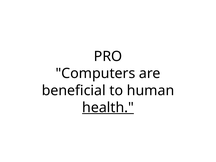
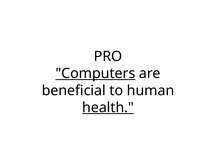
Computers underline: none -> present (95, 73)
